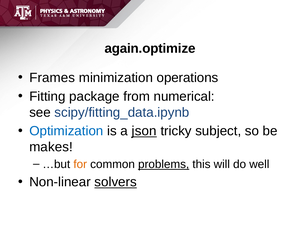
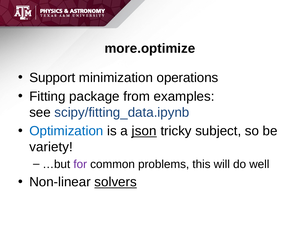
again.optimize: again.optimize -> more.optimize (150, 49)
Frames: Frames -> Support (52, 78)
numerical: numerical -> examples (184, 96)
makes: makes -> variety (51, 147)
for colour: orange -> purple (80, 164)
problems underline: present -> none (164, 164)
